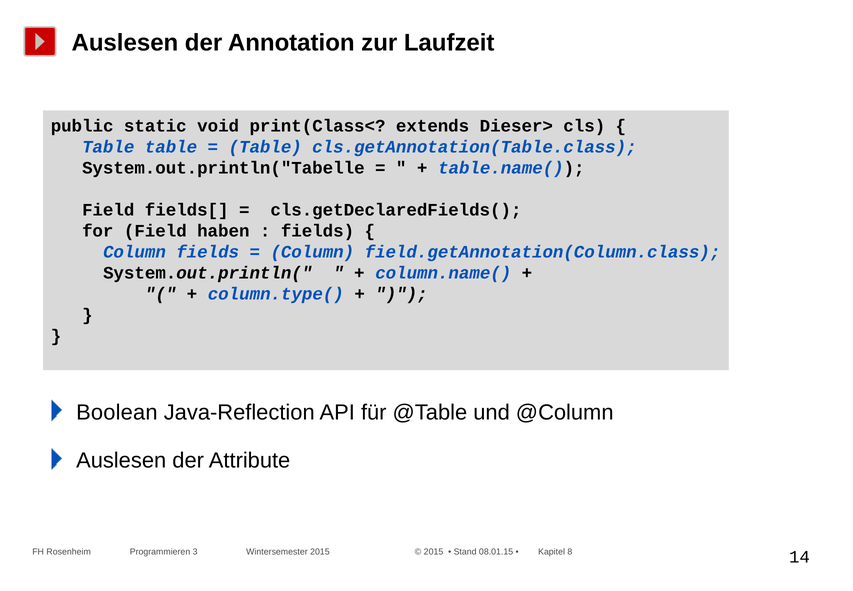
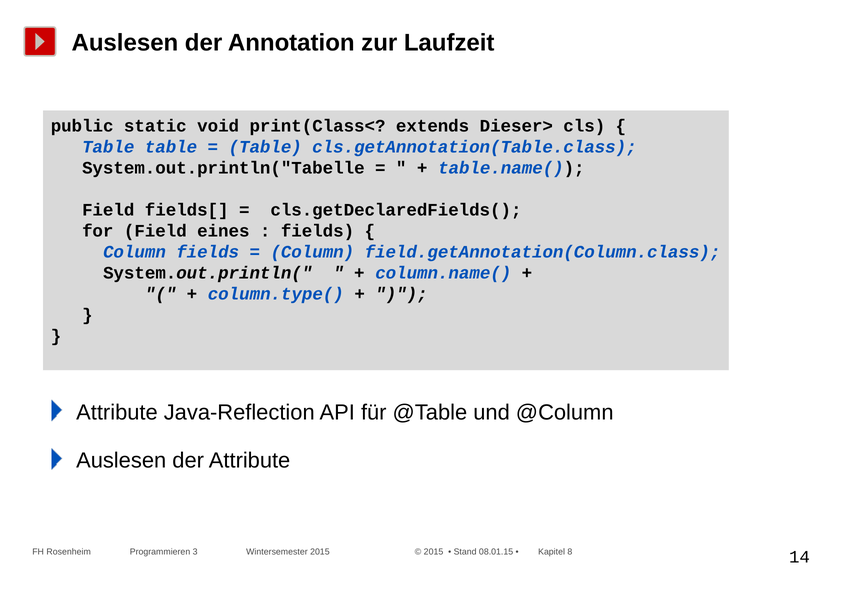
haben: haben -> eines (223, 231)
Boolean: Boolean -> Attribute (117, 412)
